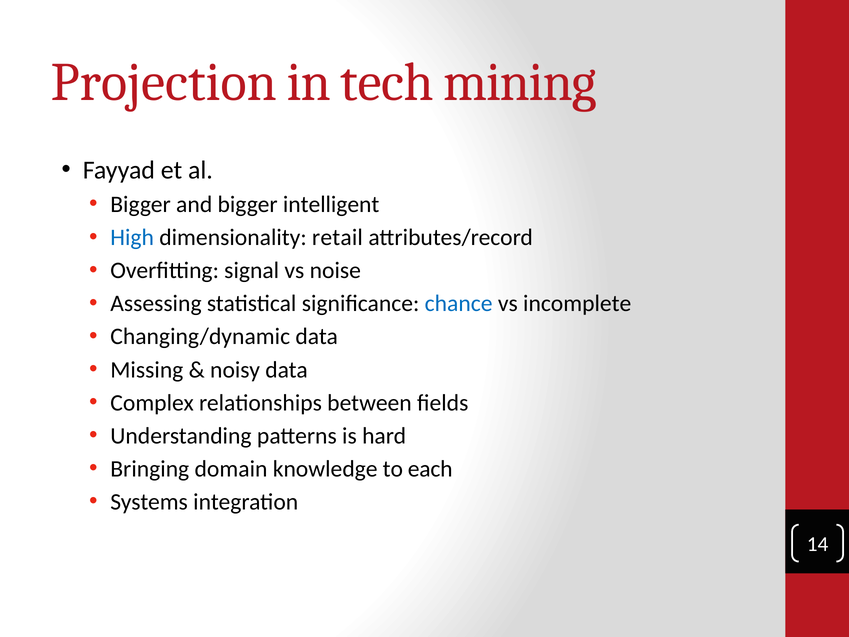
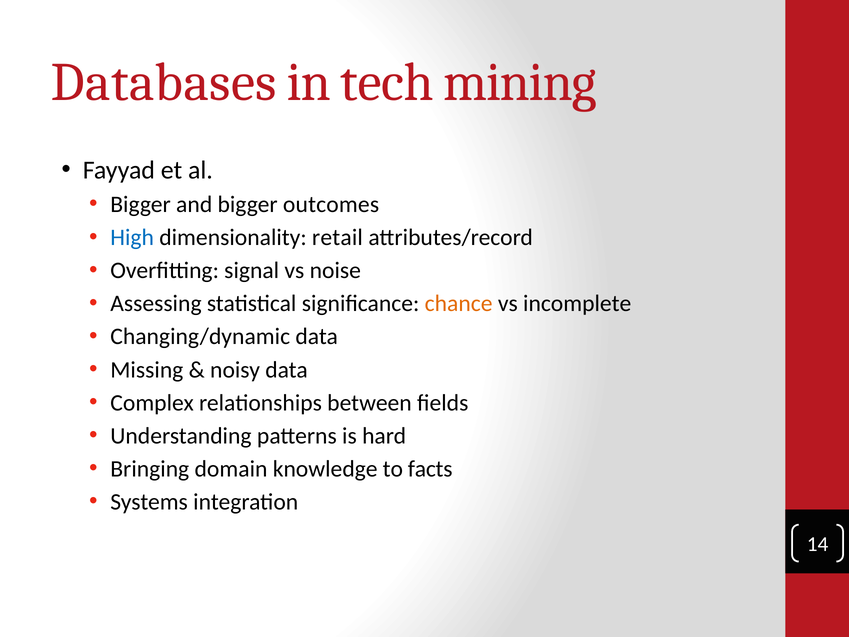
Projection: Projection -> Databases (164, 82)
intelligent: intelligent -> outcomes (331, 204)
chance colour: blue -> orange (459, 304)
each: each -> facts (430, 469)
